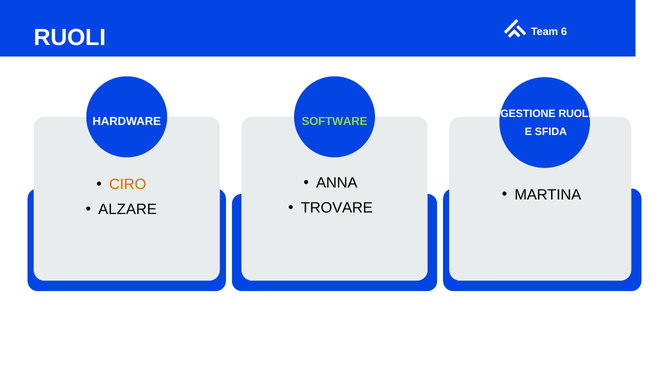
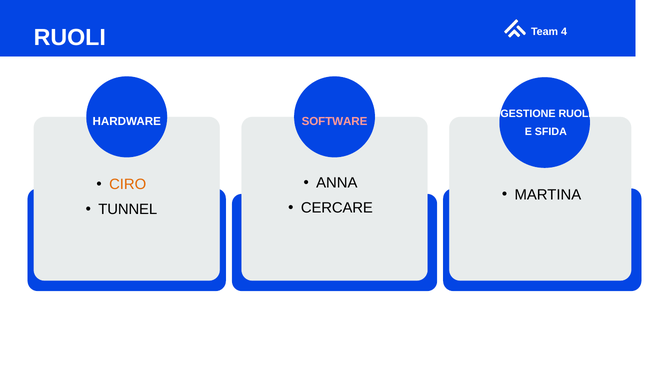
6: 6 -> 4 (564, 32)
SOFTWARE colour: light green -> pink (335, 121)
TROVARE: TROVARE -> CERCARE (337, 208)
ALZARE: ALZARE -> TUNNEL (128, 209)
